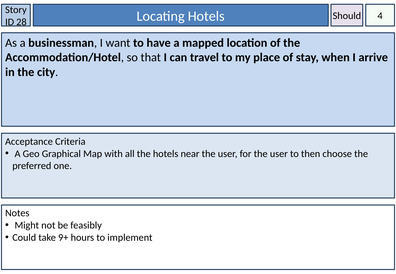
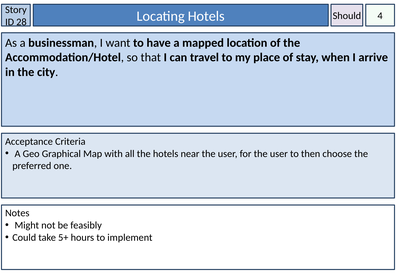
9+: 9+ -> 5+ (63, 238)
